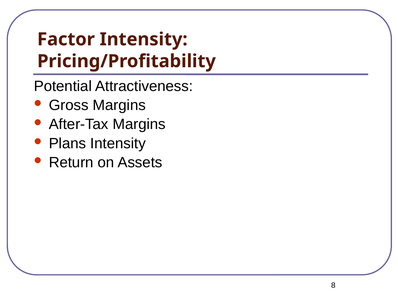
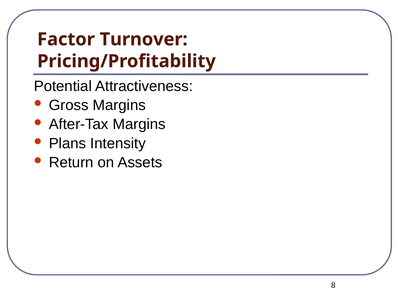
Factor Intensity: Intensity -> Turnover (144, 39)
